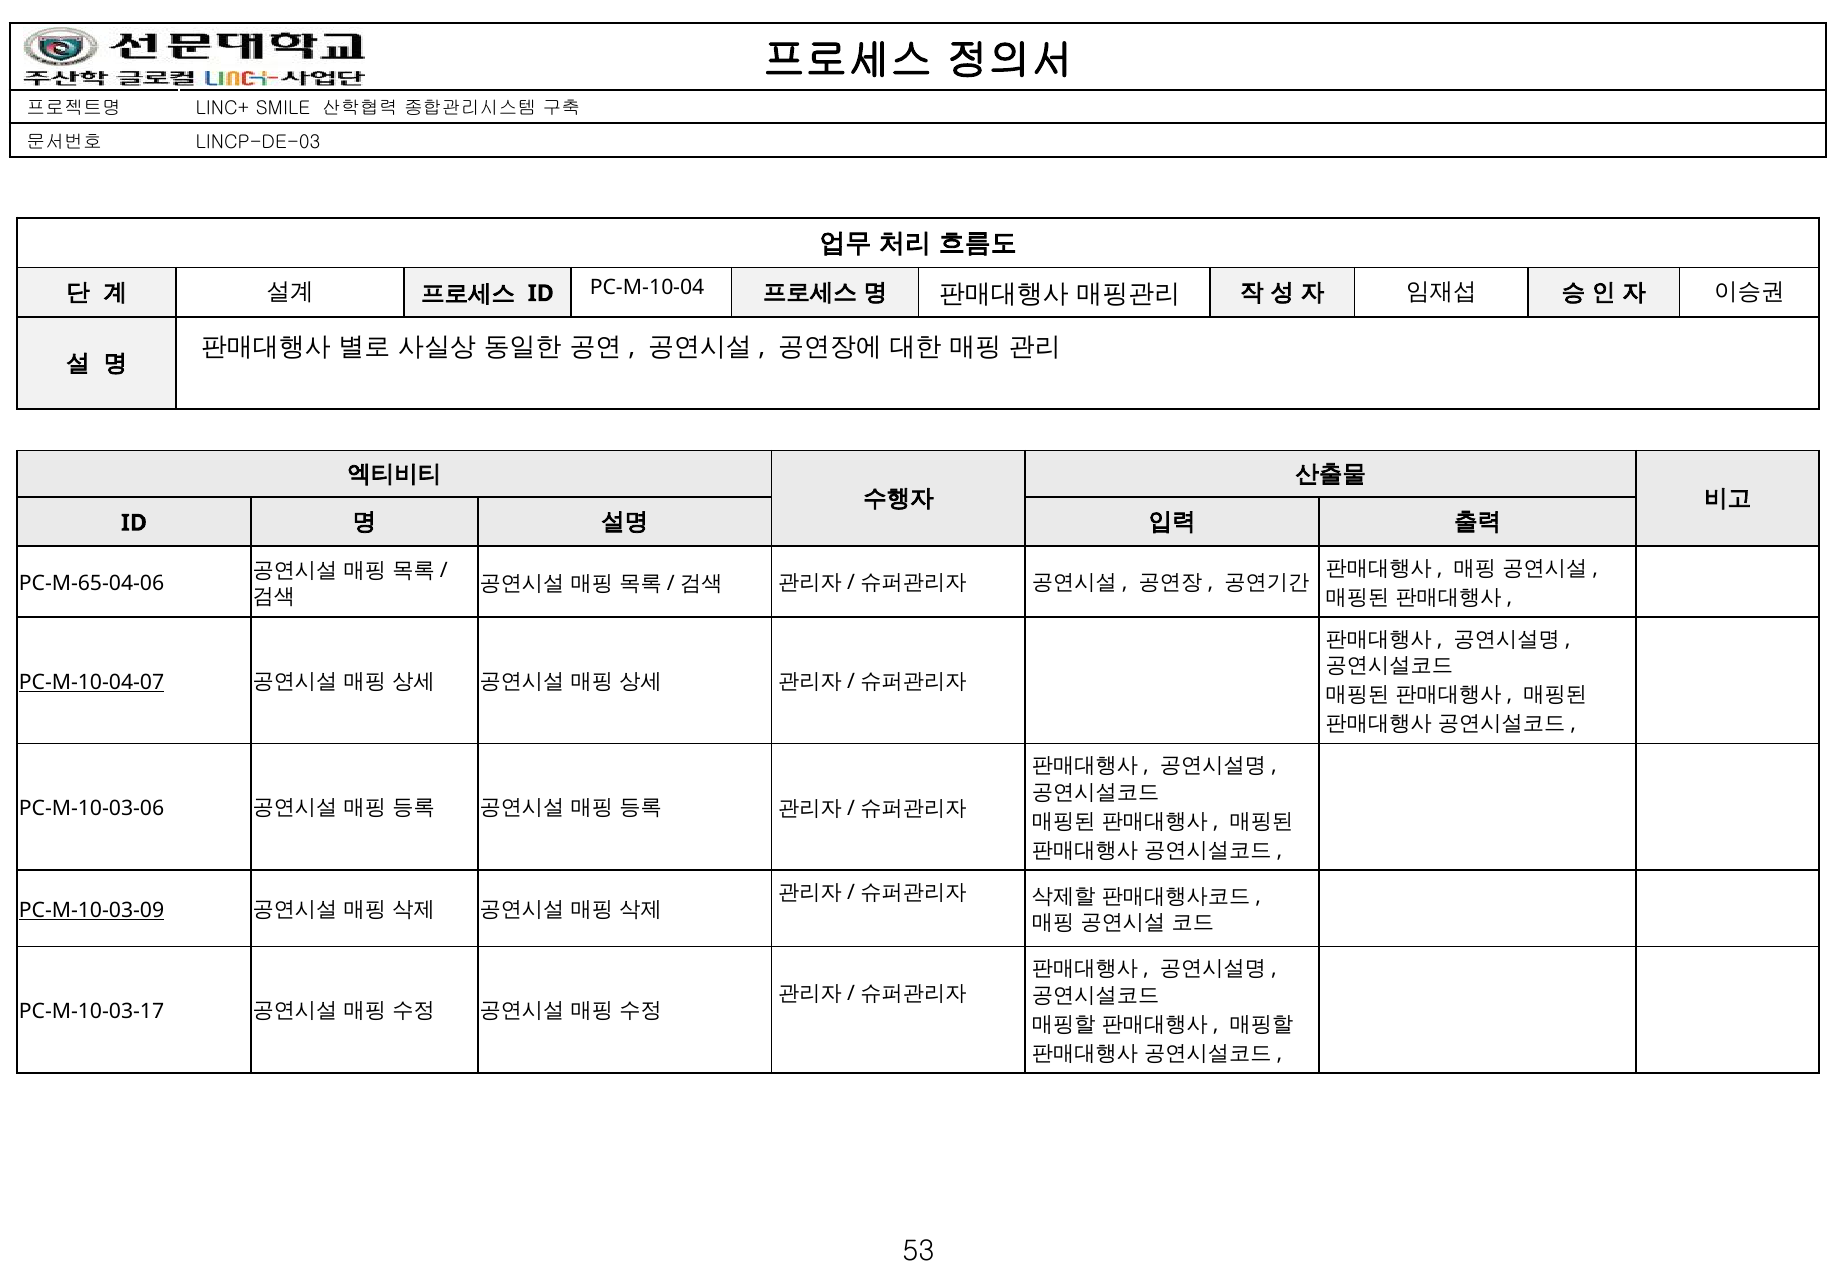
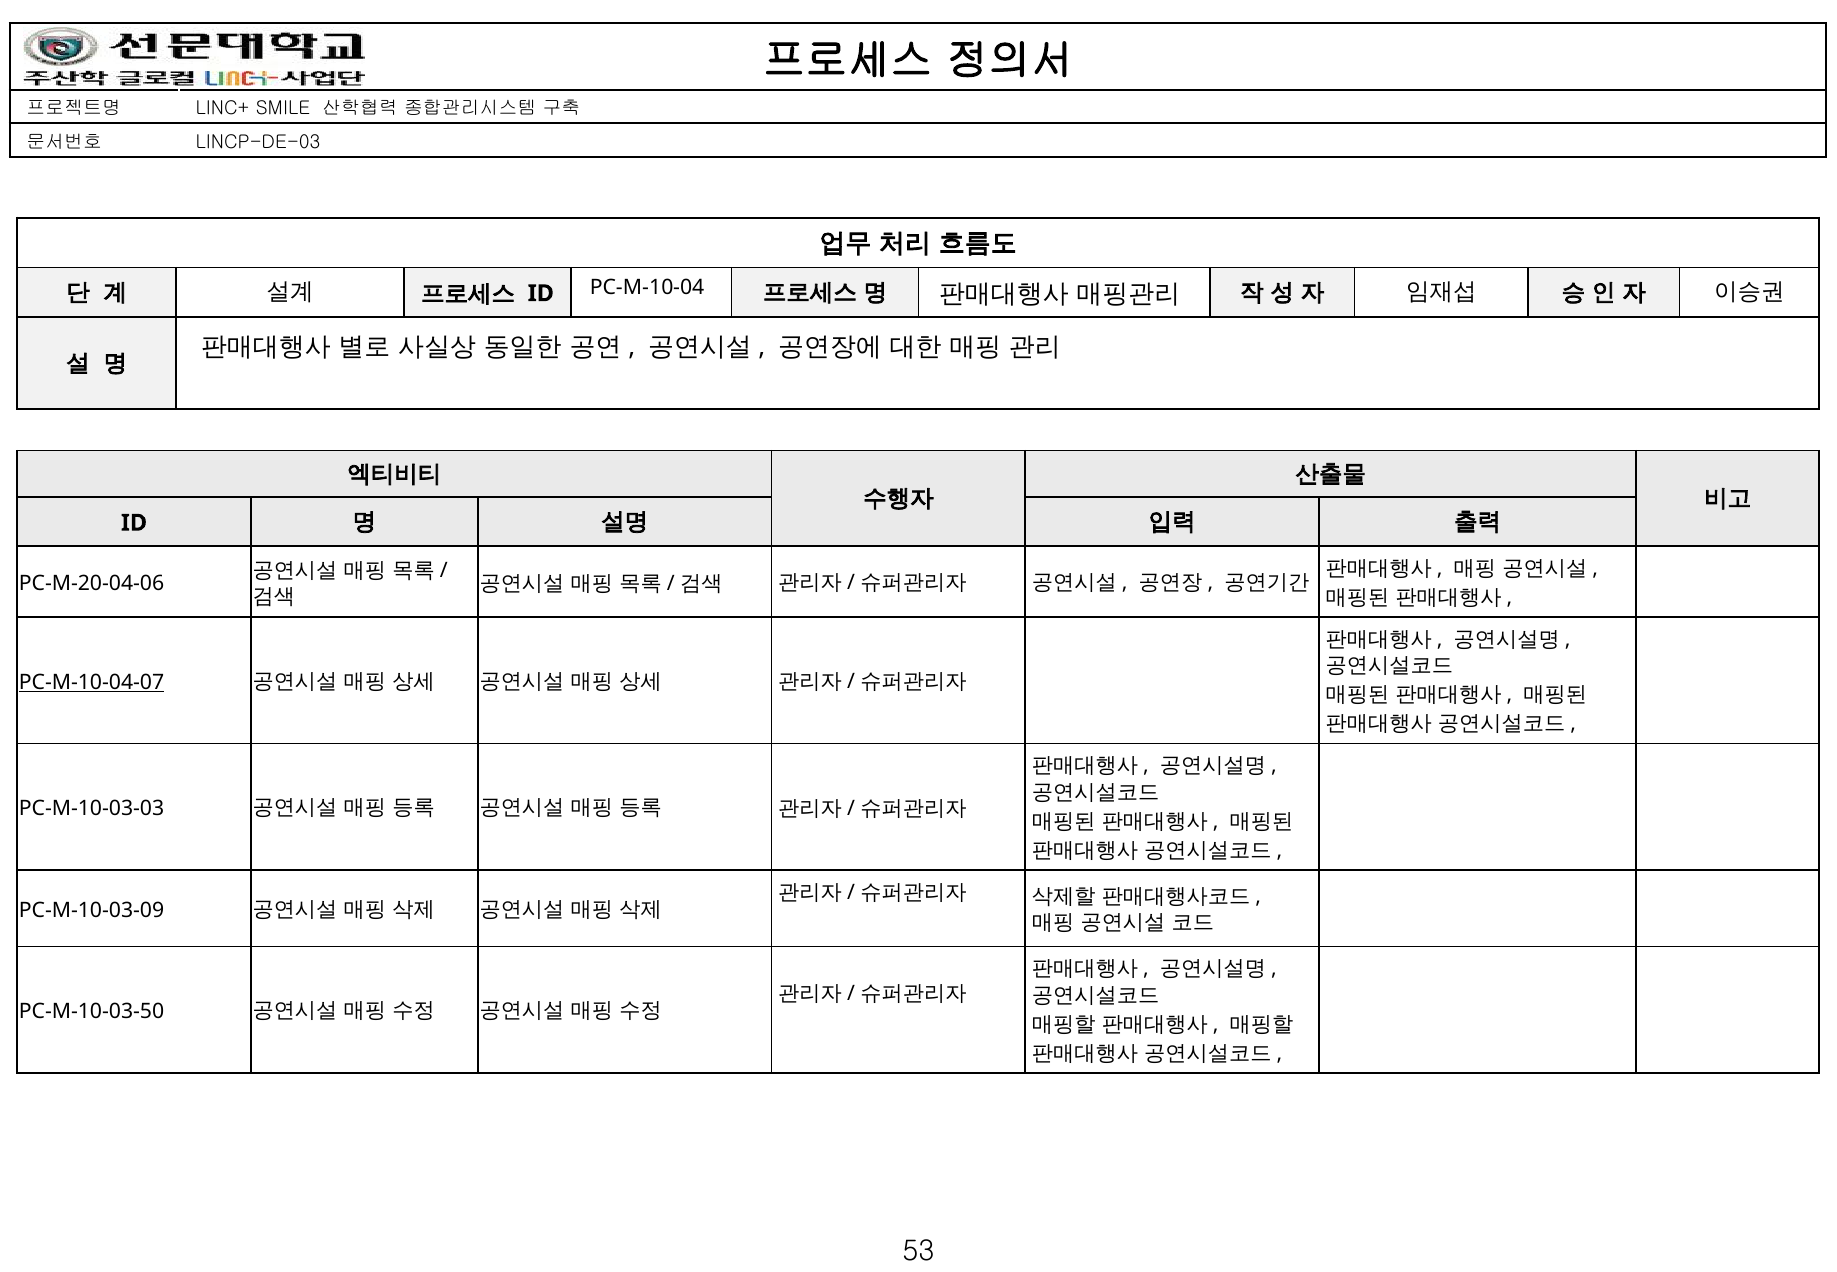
PC-M-65-04-06: PC-M-65-04-06 -> PC-M-20-04-06 (92, 583)
PC-M-10-03-06: PC-M-10-03-06 -> PC-M-10-03-03 (92, 809)
PC-M-10-03-09 underline: present -> none (92, 910)
PC-M-10-03-17: PC-M-10-03-17 -> PC-M-10-03-50 (92, 1012)
